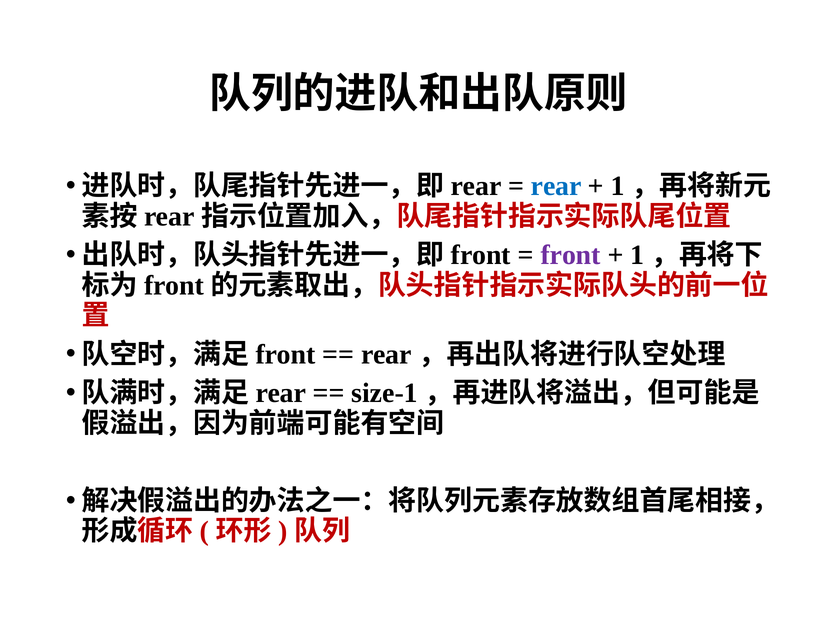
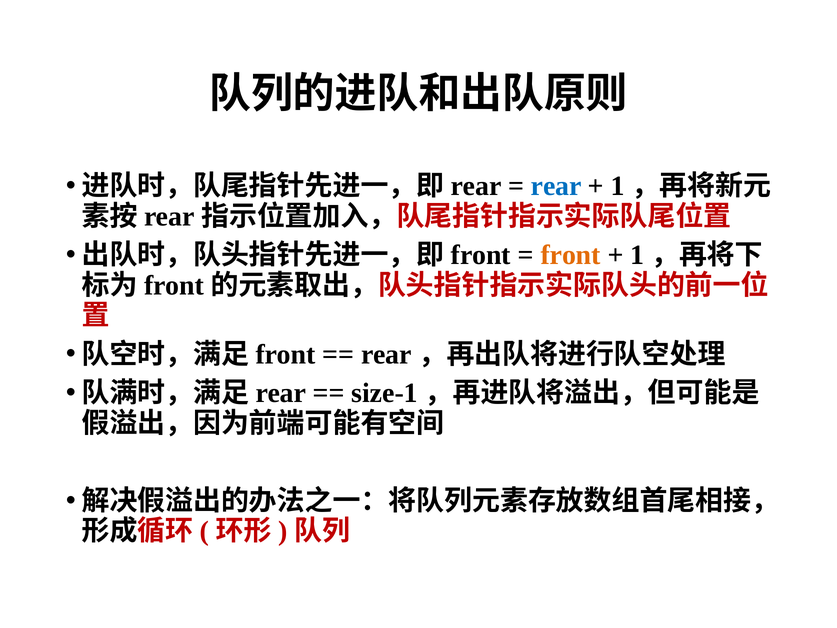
front colour: purple -> orange (571, 255)
